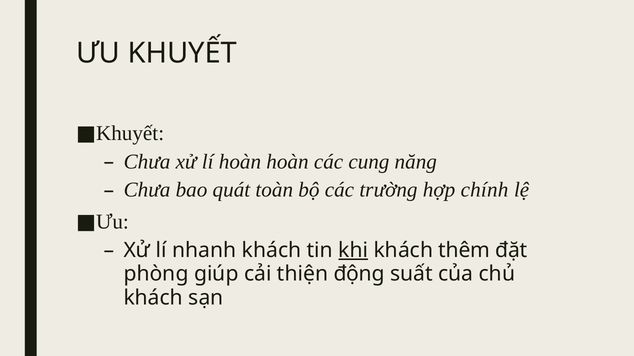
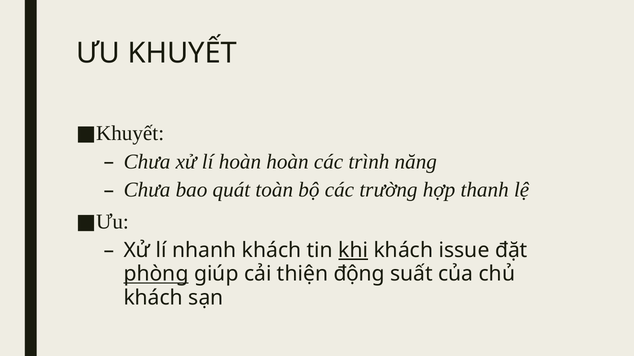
cung: cung -> trình (369, 162)
chính: chính -> thanh (485, 190)
thêm: thêm -> issue (464, 251)
phòng underline: none -> present (156, 274)
